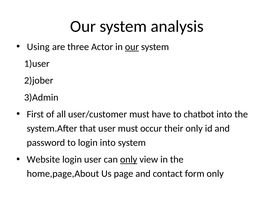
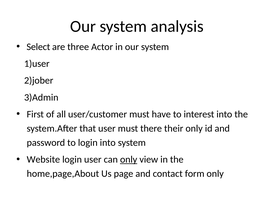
Using: Using -> Select (38, 47)
our underline: present -> none (132, 47)
chatbot: chatbot -> interest (199, 115)
occur: occur -> there (151, 129)
